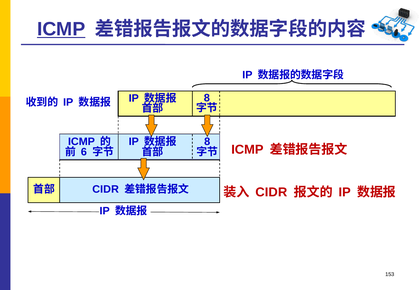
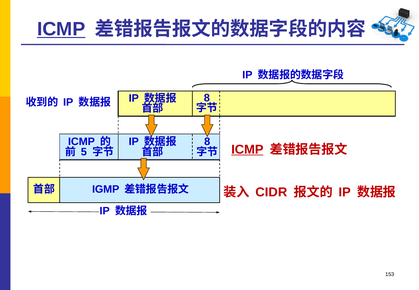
ICMP underline: none -> present (247, 150)
6: 6 -> 5 (84, 152)
CIDR: CIDR -> IGMP (106, 189)
